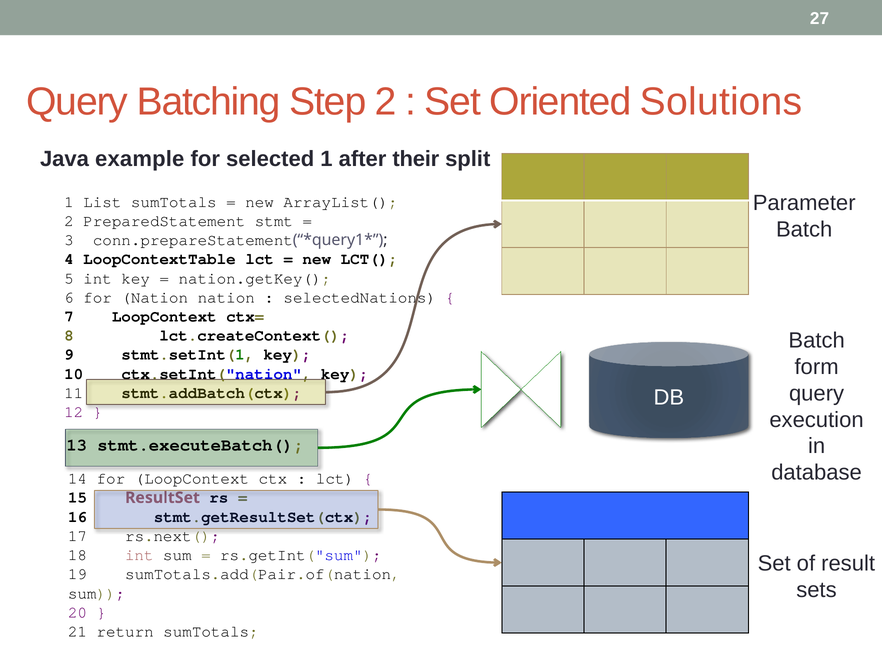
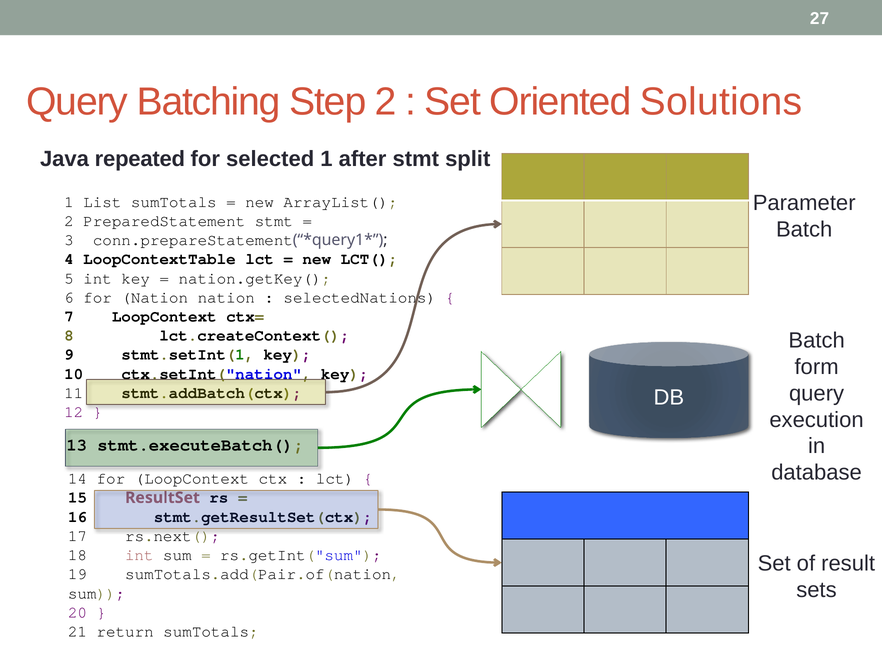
example: example -> repeated (140, 159)
after their: their -> stmt (416, 159)
